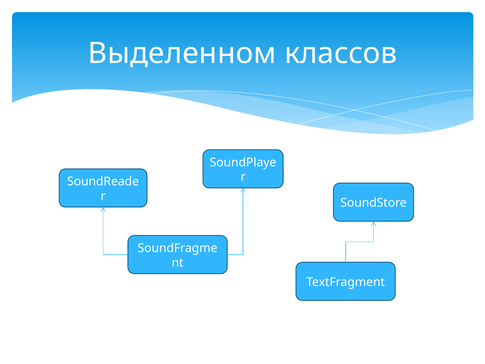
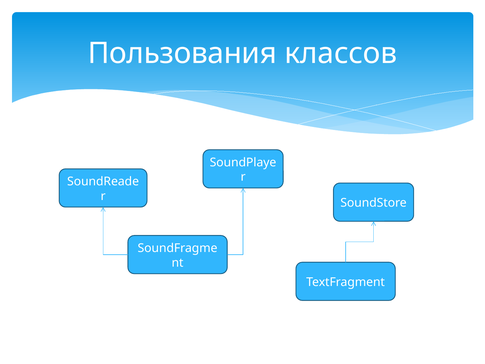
Выделенном: Выделенном -> Пользования (182, 53)
